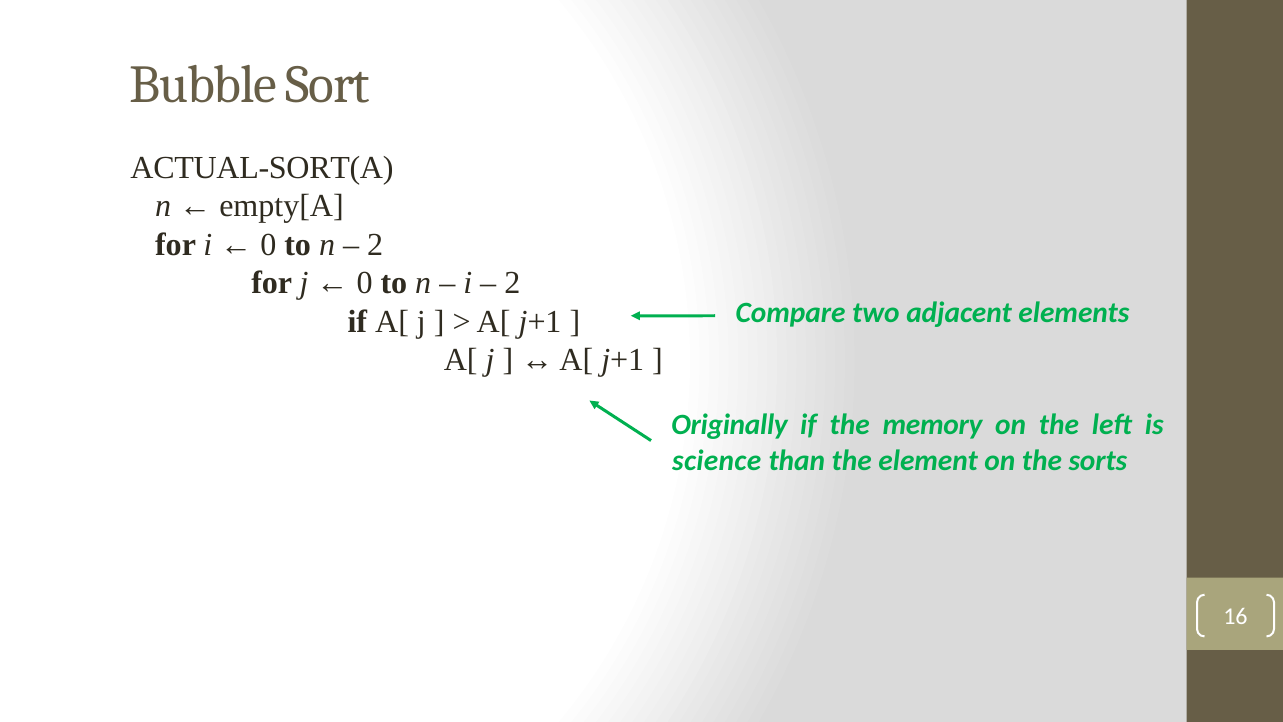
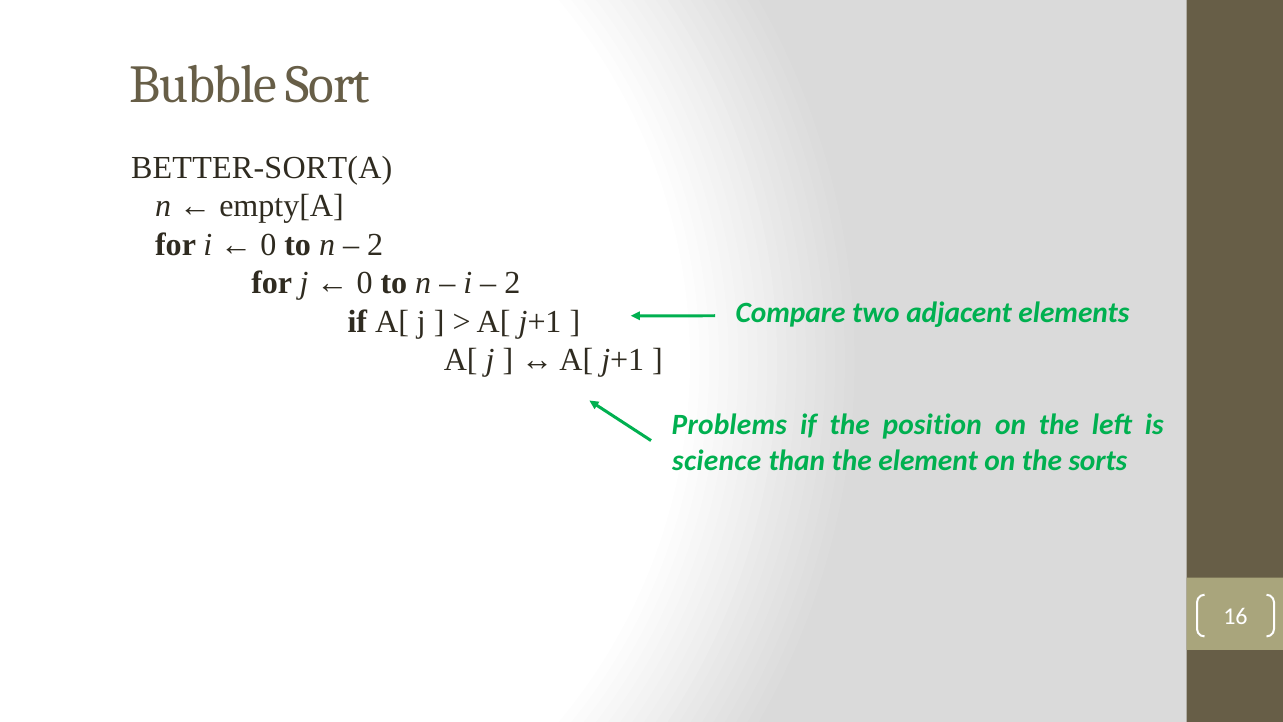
ACTUAL-SORT(A: ACTUAL-SORT(A -> BETTER-SORT(A (262, 167)
Originally: Originally -> Problems (729, 425)
memory: memory -> position (932, 425)
